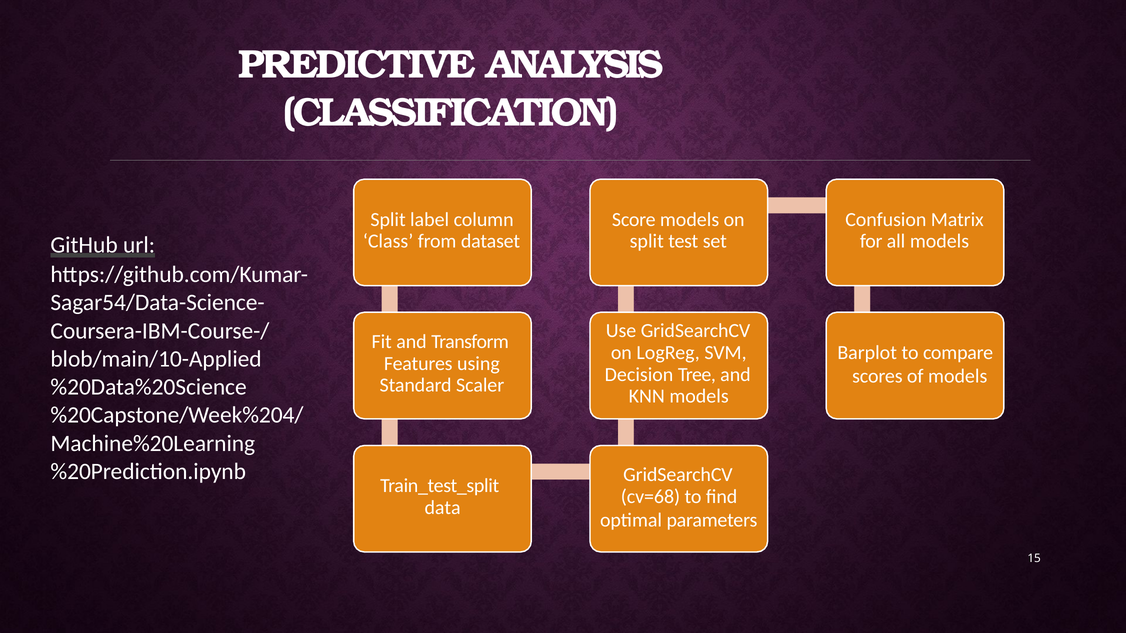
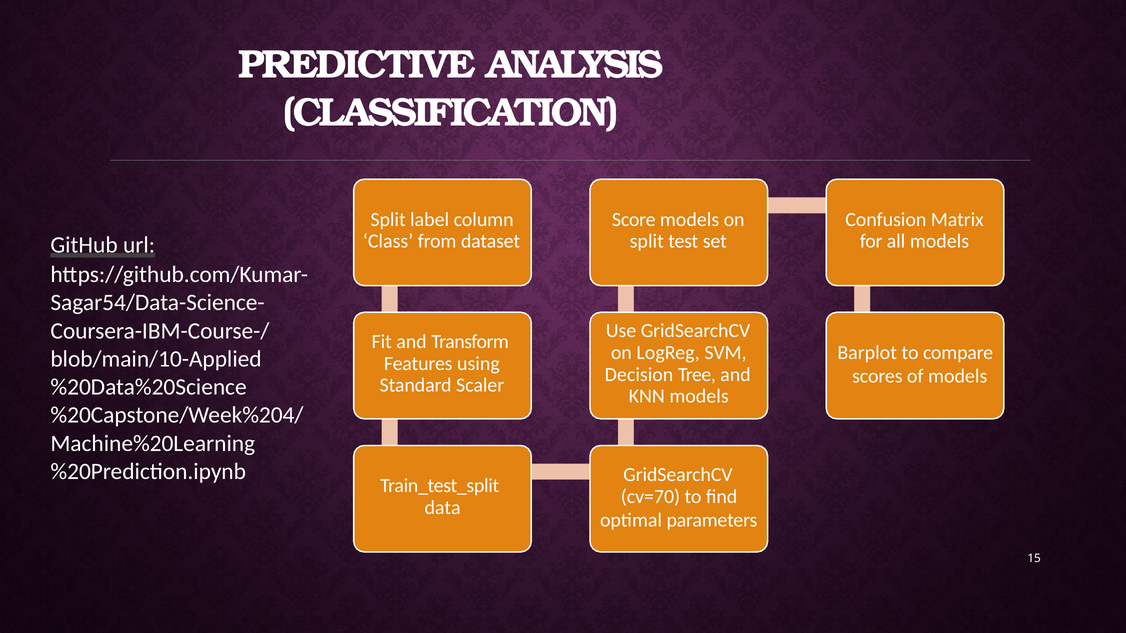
cv=68: cv=68 -> cv=70 (650, 497)
